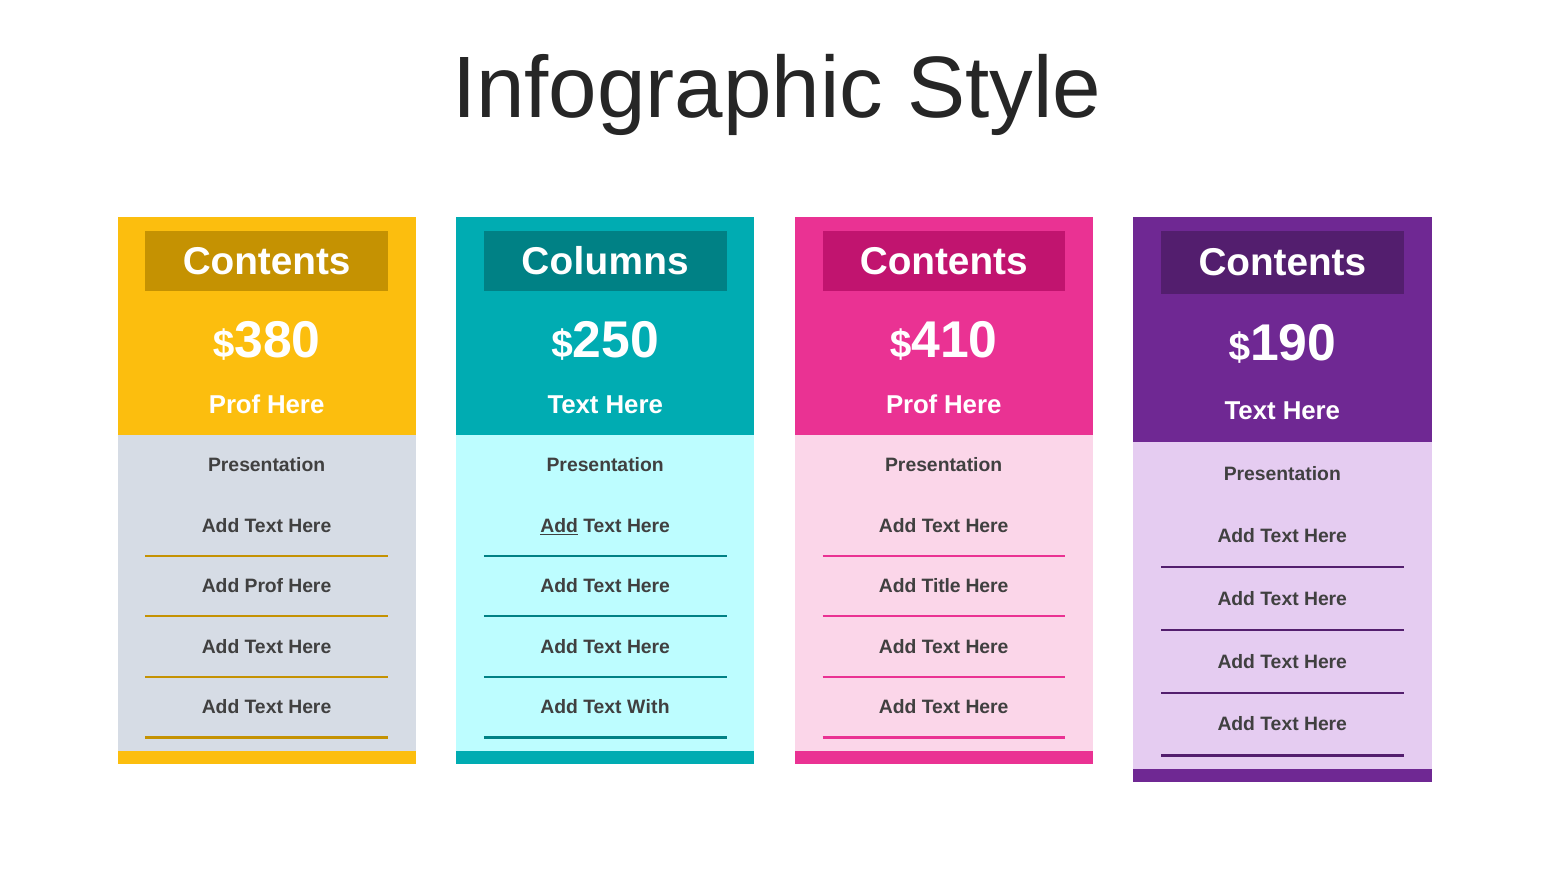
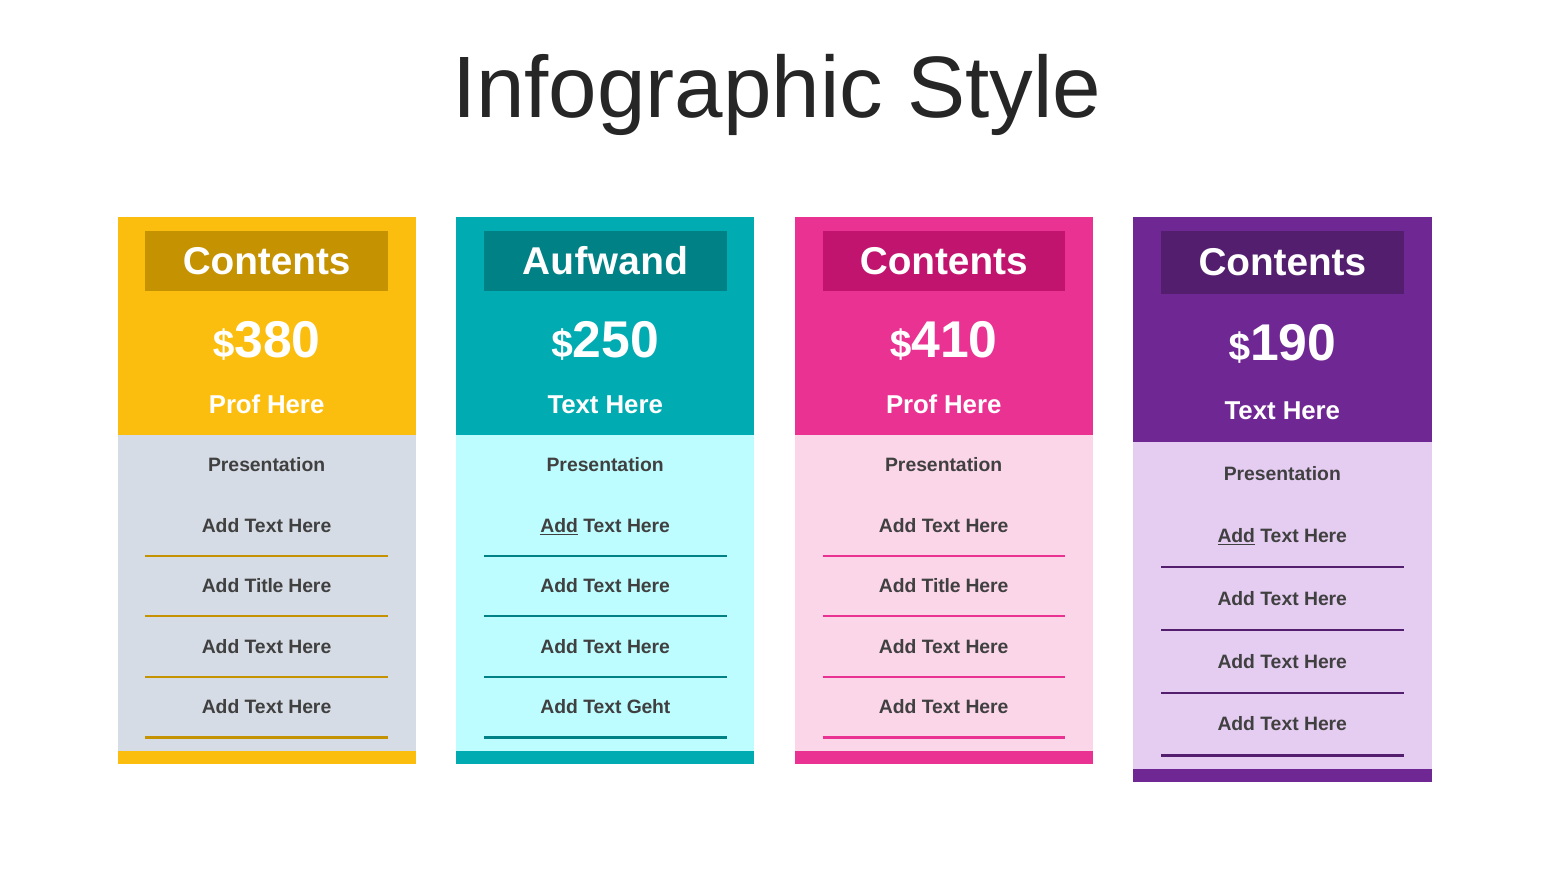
Columns: Columns -> Aufwand (605, 262)
Add underline: none -> present (1236, 536)
Prof: Prof -> Title (264, 586)
With: With -> Geht (649, 707)
